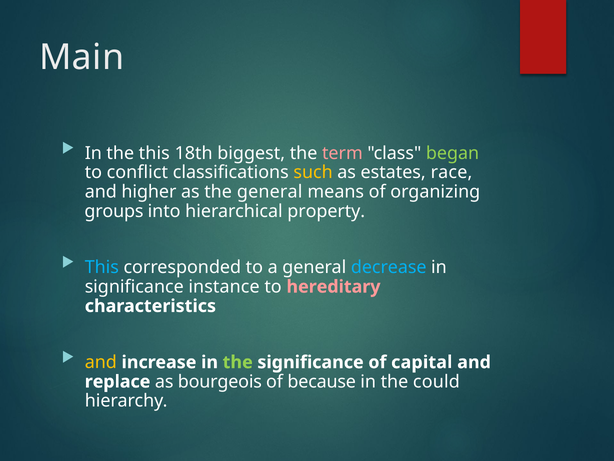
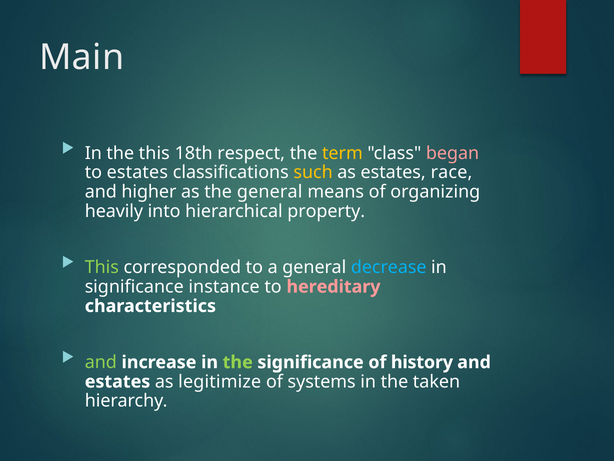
biggest: biggest -> respect (251, 153)
term colour: pink -> yellow (342, 153)
began colour: light green -> pink (453, 153)
to conflict: conflict -> estates (137, 172)
groups: groups -> heavily (114, 211)
This colour: light blue -> light green (102, 267)
and colour: yellow -> light green (101, 362)
capital: capital -> history (422, 362)
replace: replace -> estates (118, 381)
bourgeois: bourgeois -> legitimize (220, 381)
because: because -> systems (322, 381)
could: could -> taken (436, 381)
